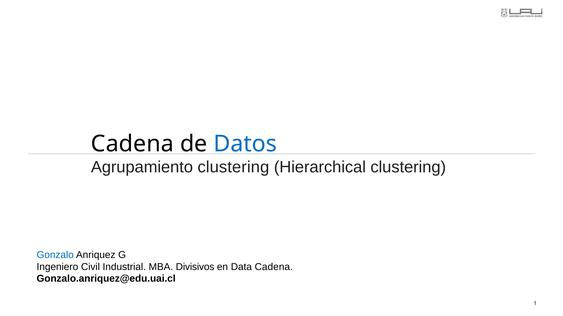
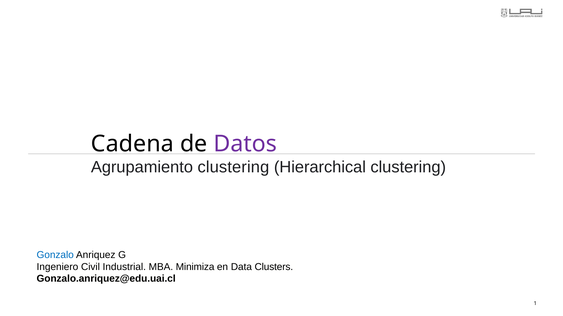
Datos colour: blue -> purple (245, 144)
Divisivos: Divisivos -> Minimiza (195, 267)
Data Cadena: Cadena -> Clusters (274, 267)
